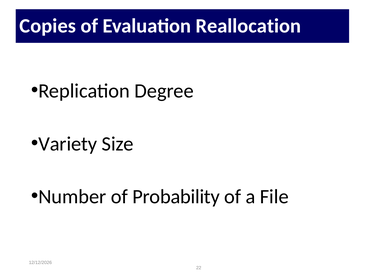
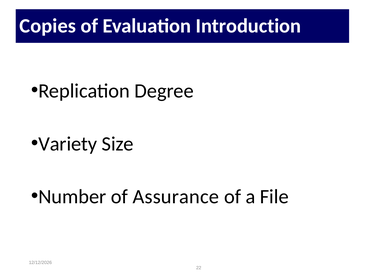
Reallocation: Reallocation -> Introduction (248, 26)
Probability: Probability -> Assurance (176, 197)
